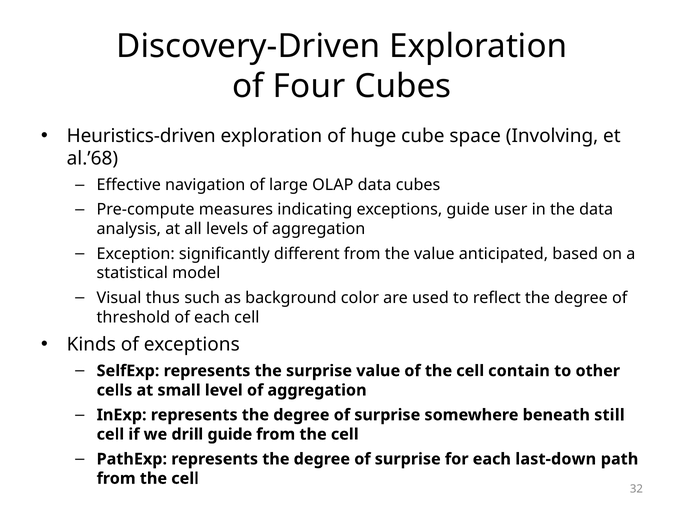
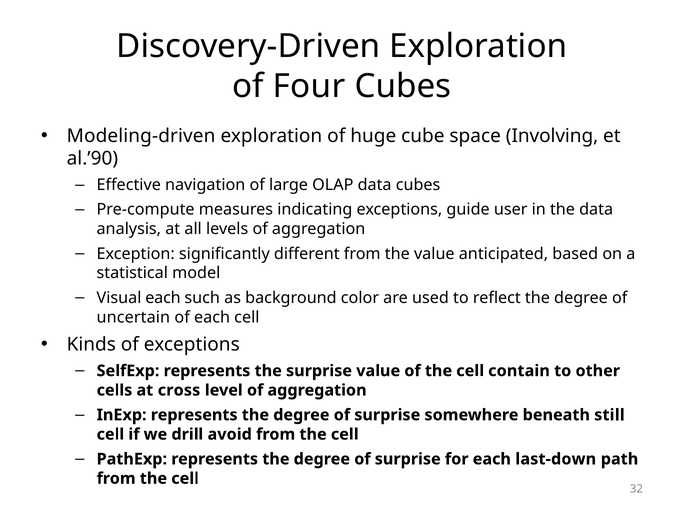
Heuristics-driven: Heuristics-driven -> Modeling-driven (141, 136)
al.’68: al.’68 -> al.’90 (92, 159)
Visual thus: thus -> each (163, 298)
threshold: threshold -> uncertain (133, 317)
small: small -> cross (179, 390)
drill guide: guide -> avoid (230, 434)
